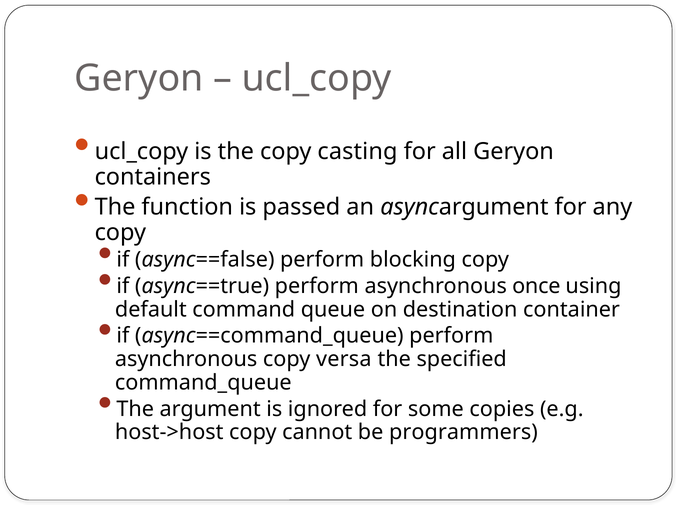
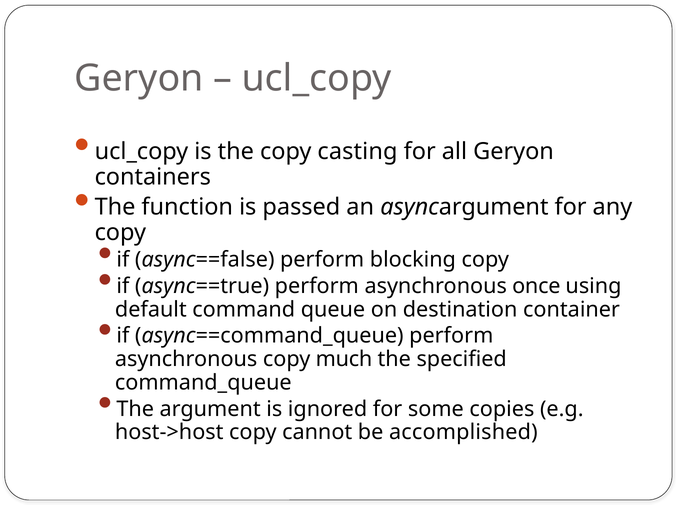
versa: versa -> much (344, 360)
programmers: programmers -> accomplished (463, 433)
